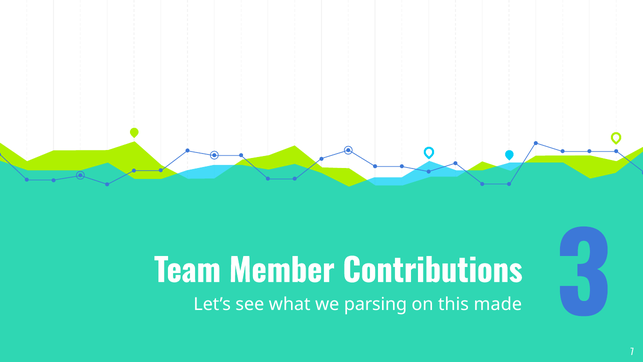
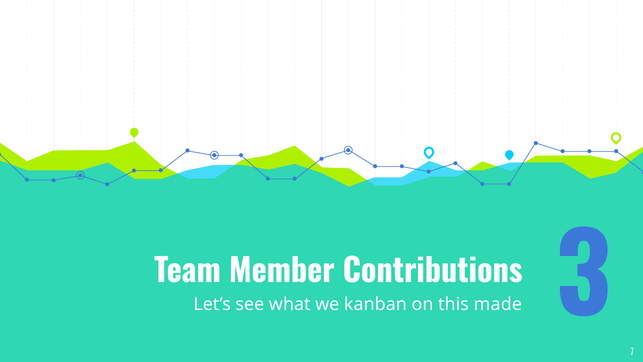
parsing: parsing -> kanban (375, 304)
